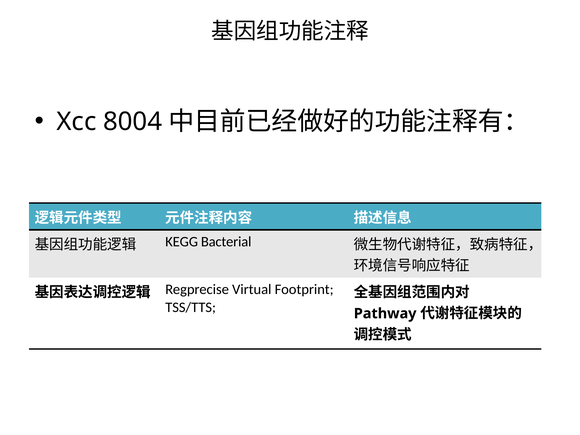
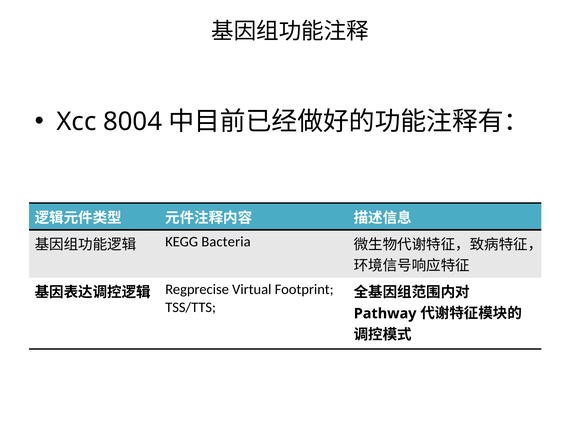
Bacterial: Bacterial -> Bacteria (226, 242)
